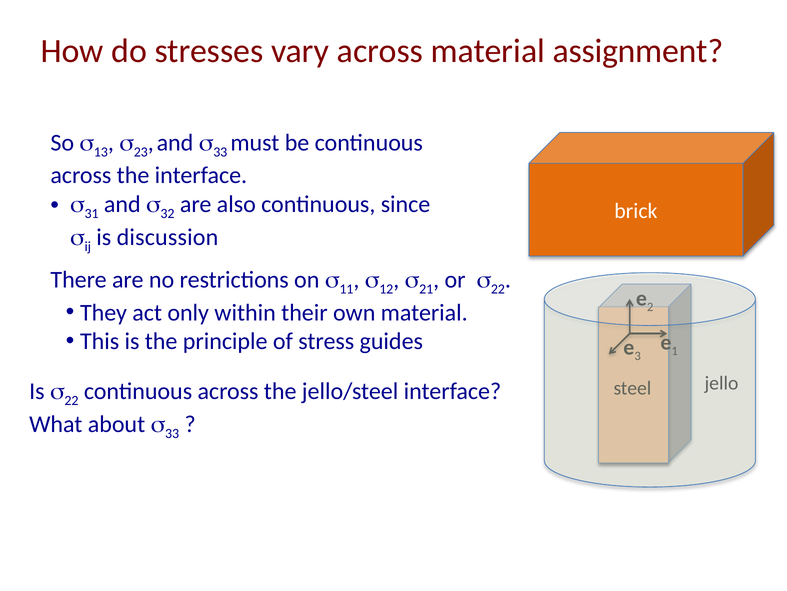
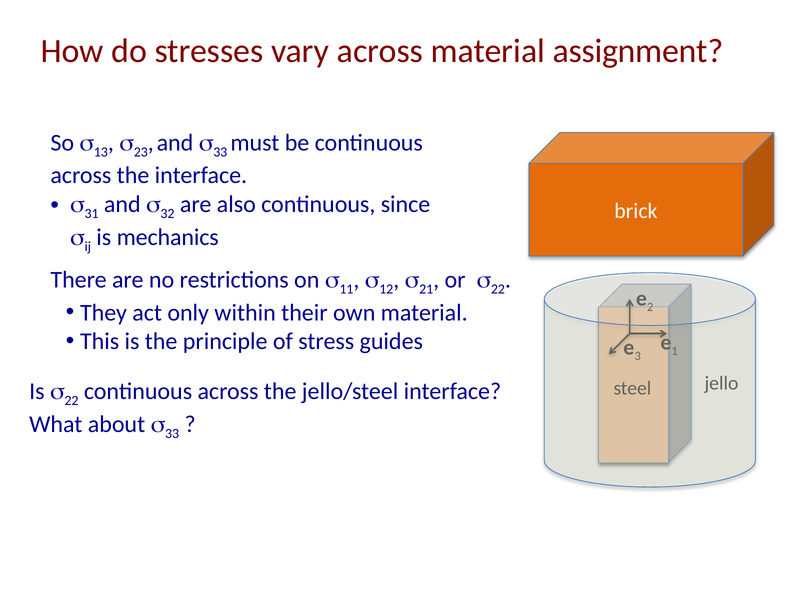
discussion: discussion -> mechanics (168, 237)
